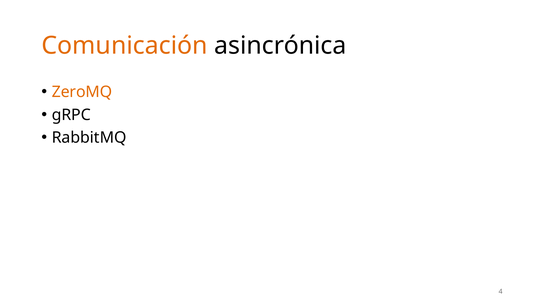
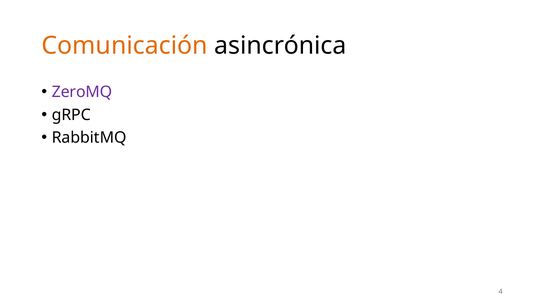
ZeroMQ colour: orange -> purple (82, 92)
